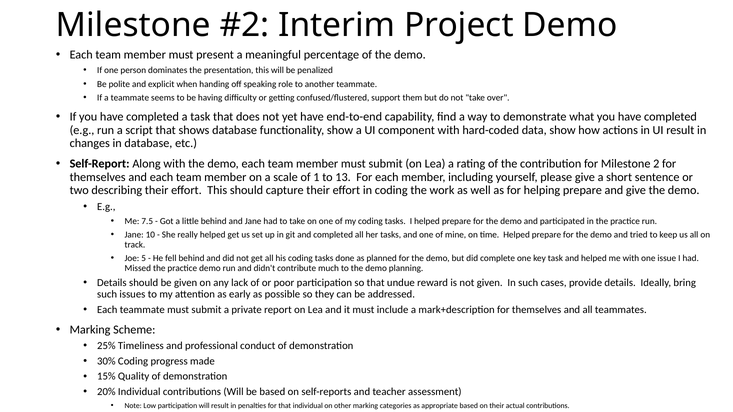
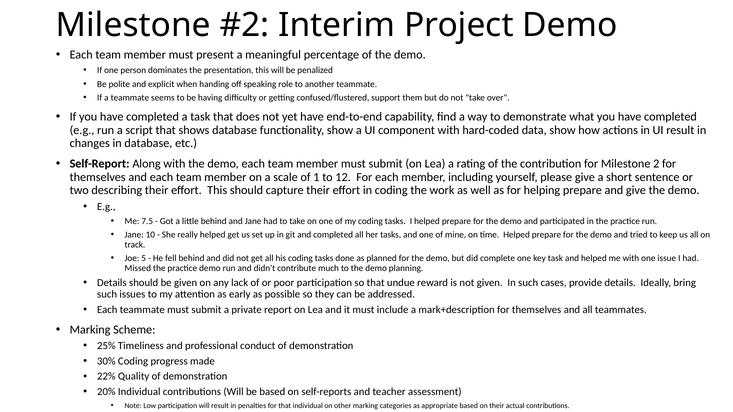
13: 13 -> 12 (343, 177)
15%: 15% -> 22% (106, 377)
